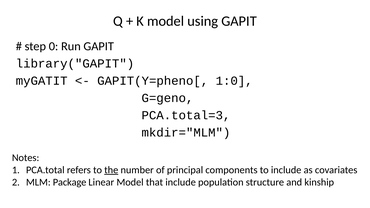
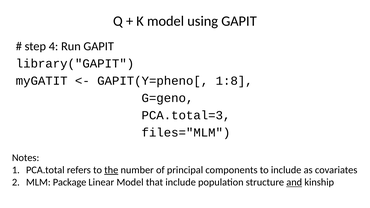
0: 0 -> 4 (54, 46)
1:0: 1:0 -> 1:8 (234, 81)
mkdir="MLM: mkdir="MLM -> files="MLM (186, 133)
and underline: none -> present (294, 182)
